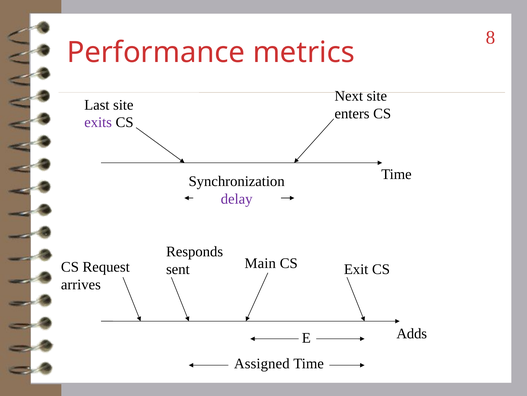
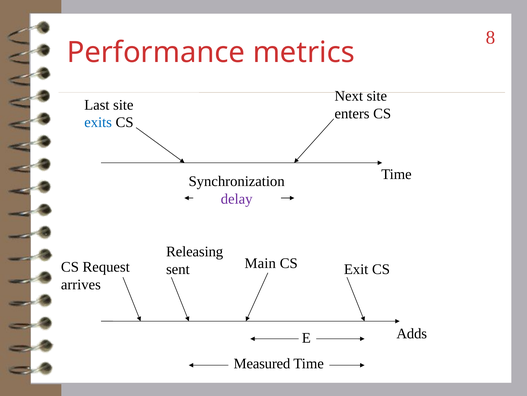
exits colour: purple -> blue (98, 122)
Responds: Responds -> Releasing (195, 251)
Assigned: Assigned -> Measured (262, 363)
